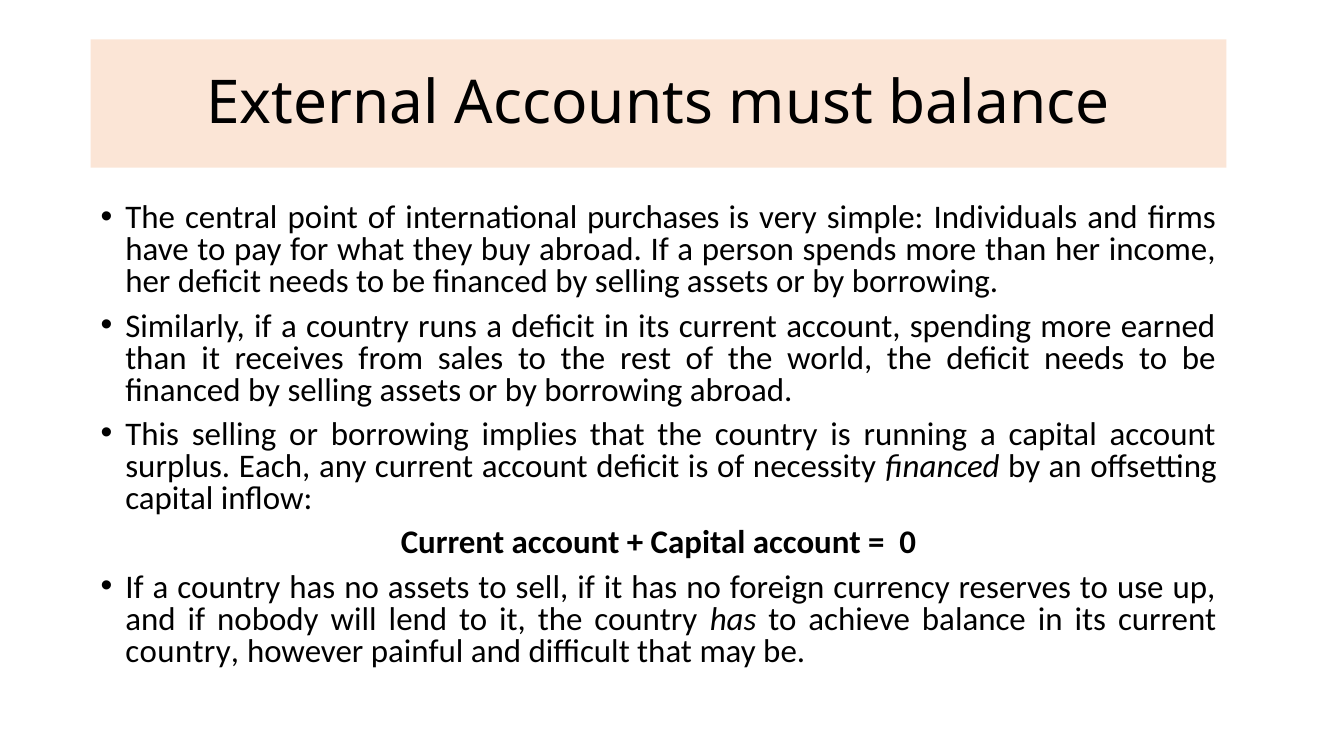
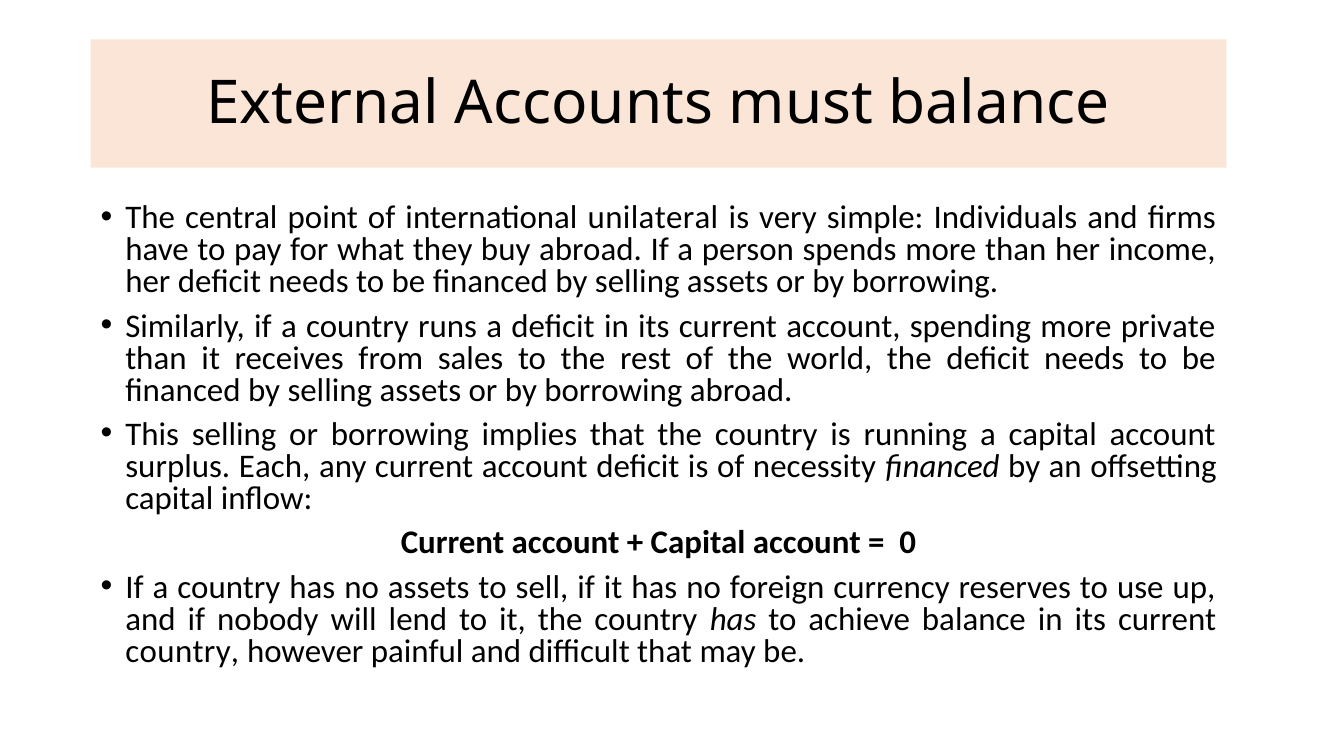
purchases: purchases -> unilateral (653, 218)
earned: earned -> private (1168, 326)
